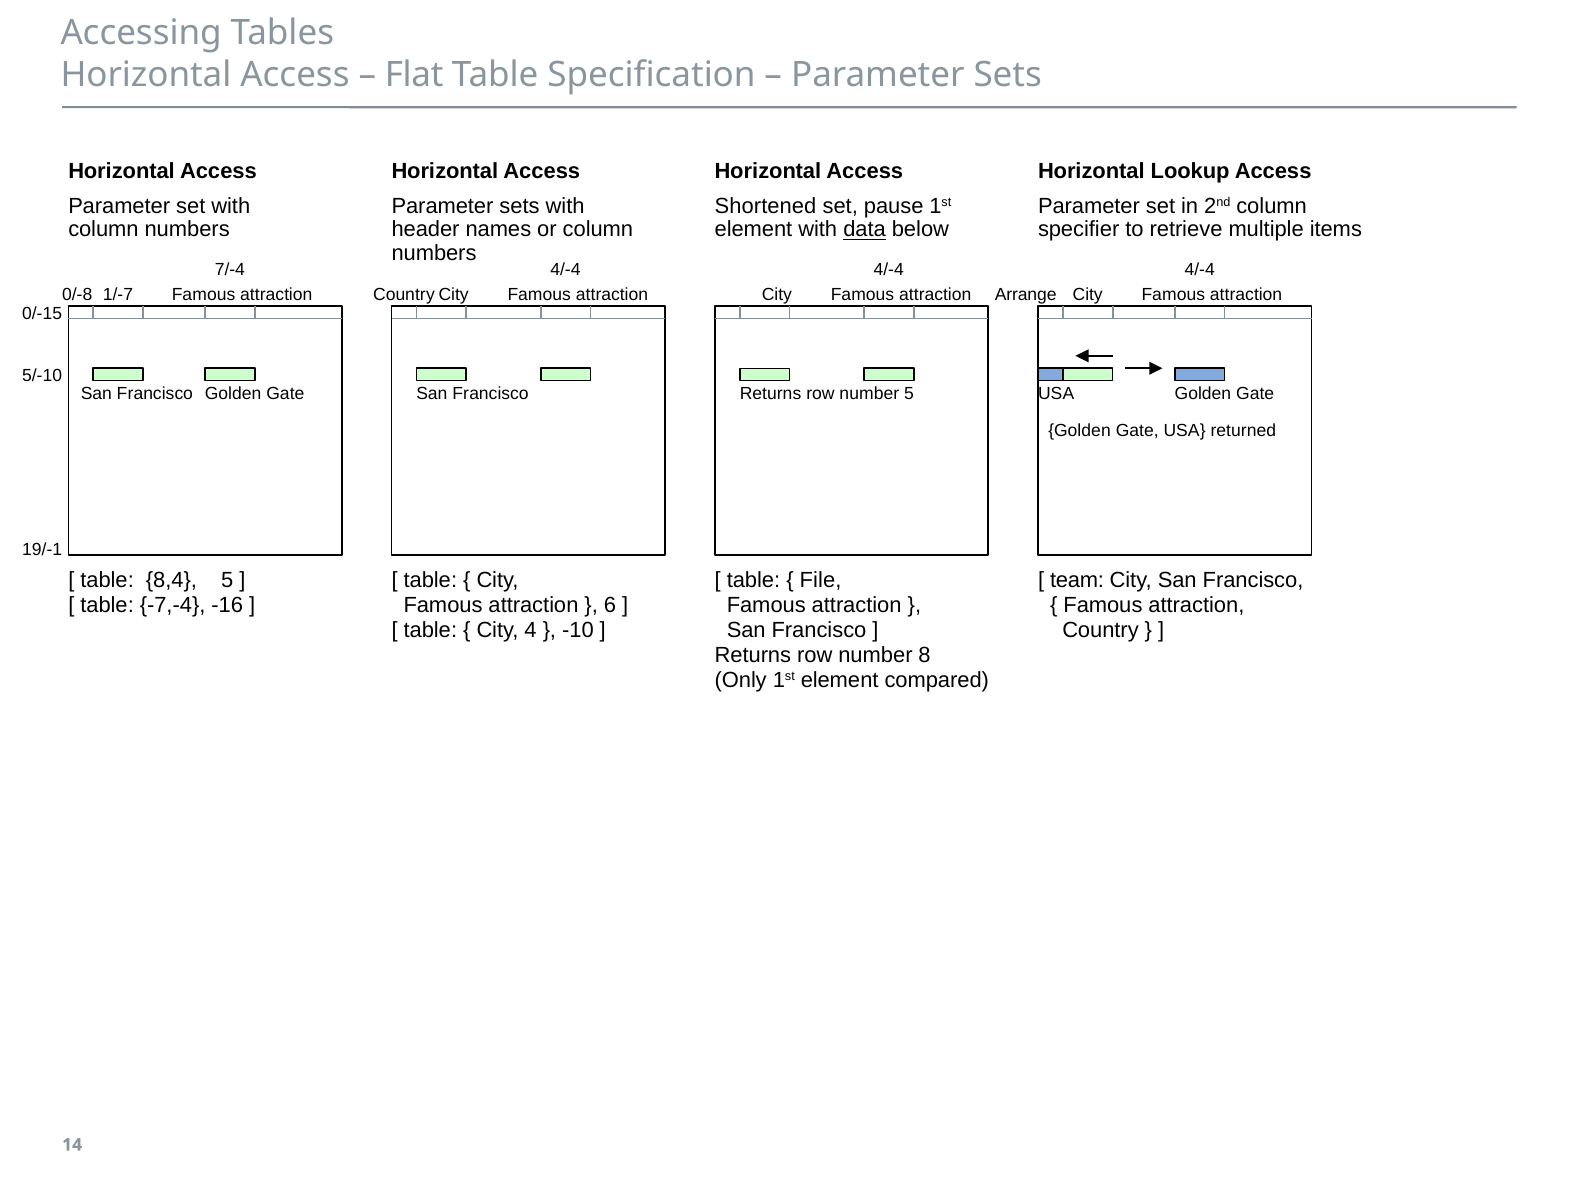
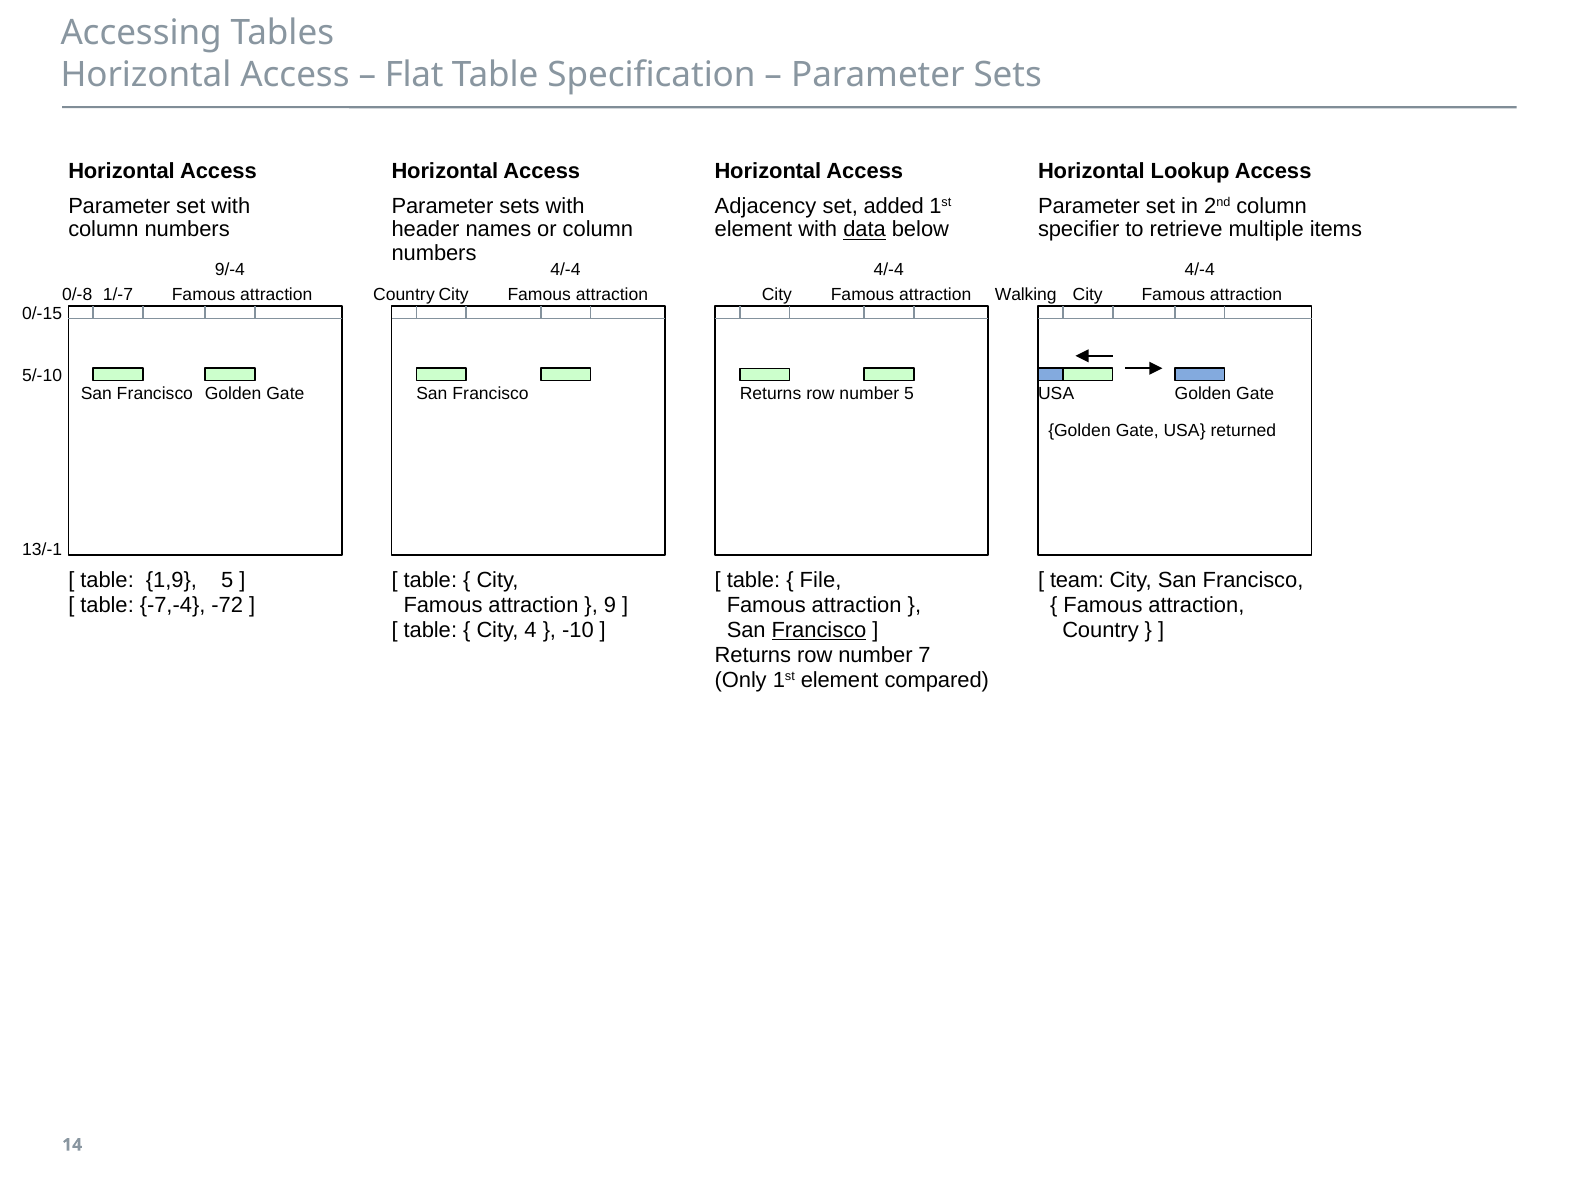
Shortened: Shortened -> Adjacency (766, 206)
pause: pause -> added (894, 206)
7/-4: 7/-4 -> 9/-4 (230, 270)
Arrange: Arrange -> Walking (1026, 295)
19/-1: 19/-1 -> 13/-1 (42, 550)
8,4: 8,4 -> 1,9 (171, 580)
-16: -16 -> -72 (227, 605)
6: 6 -> 9 (610, 605)
Francisco underline: none -> present (819, 630)
8: 8 -> 7 (925, 655)
